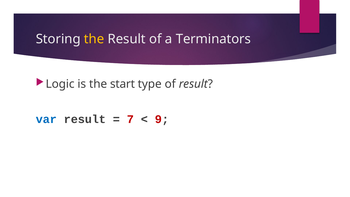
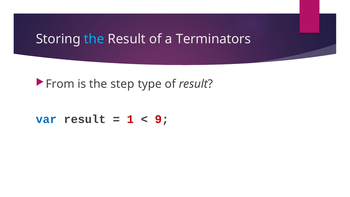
the colour: yellow -> light blue (94, 39)
Logic: Logic -> From (60, 84)
start: start -> step (122, 84)
7: 7 -> 1 (130, 119)
